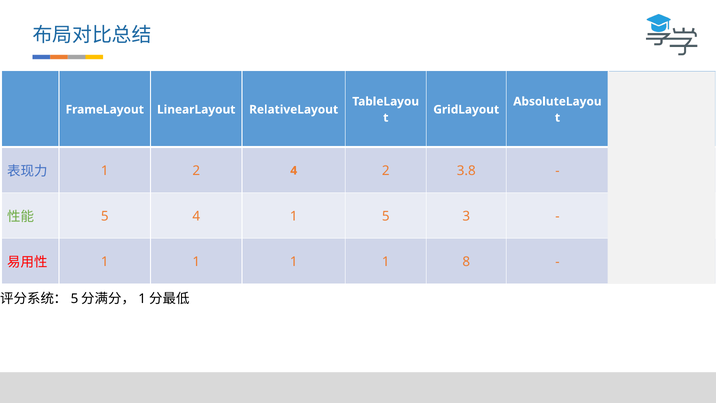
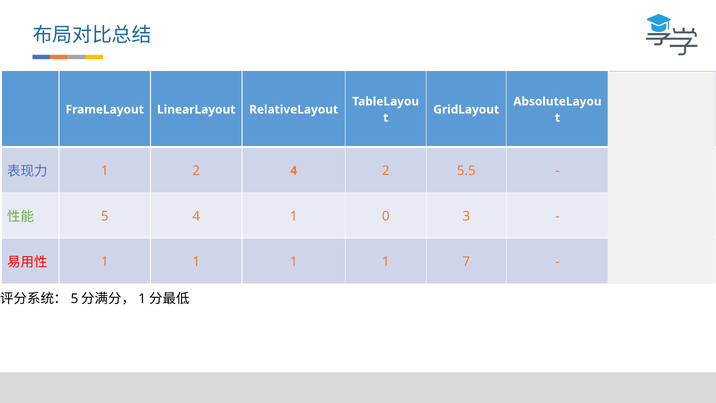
3.8: 3.8 -> 5.5 (466, 171)
1 5: 5 -> 0 (386, 216)
8: 8 -> 7 (466, 262)
